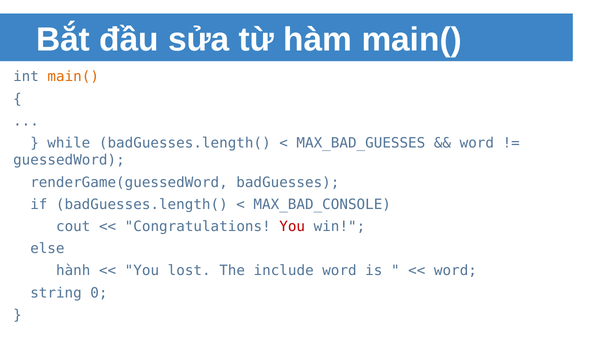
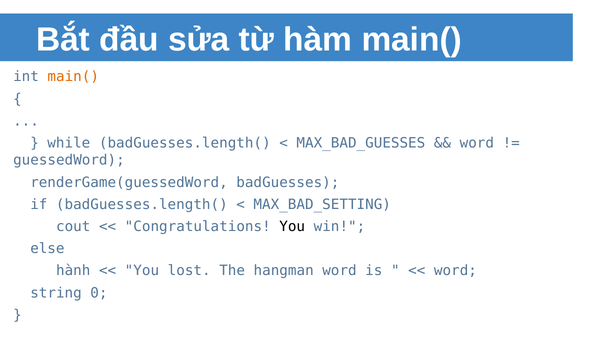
MAX_BAD_CONSOLE: MAX_BAD_CONSOLE -> MAX_BAD_SETTING (322, 205)
You colour: red -> black (292, 227)
include: include -> hangman (284, 271)
